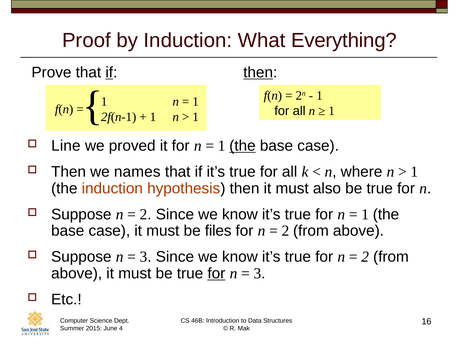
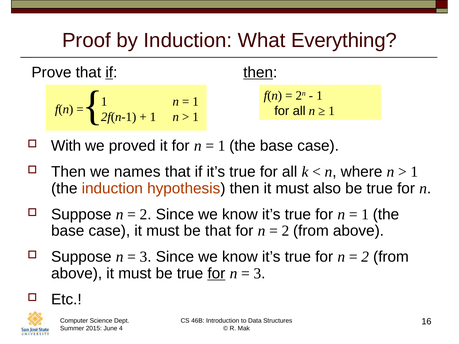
Line: Line -> With (66, 146)
the underline: present -> none (242, 146)
be files: files -> that (218, 231)
